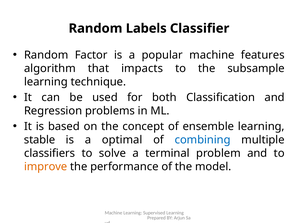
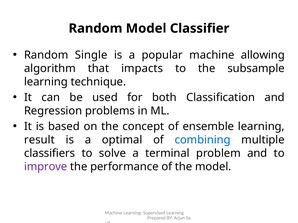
Random Labels: Labels -> Model (146, 28)
Factor: Factor -> Single (91, 55)
features: features -> allowing (263, 55)
stable: stable -> result (39, 140)
improve colour: orange -> purple (46, 167)
